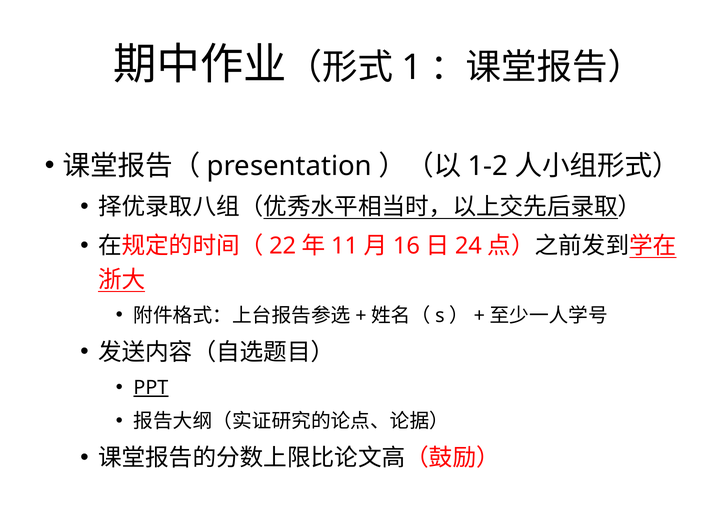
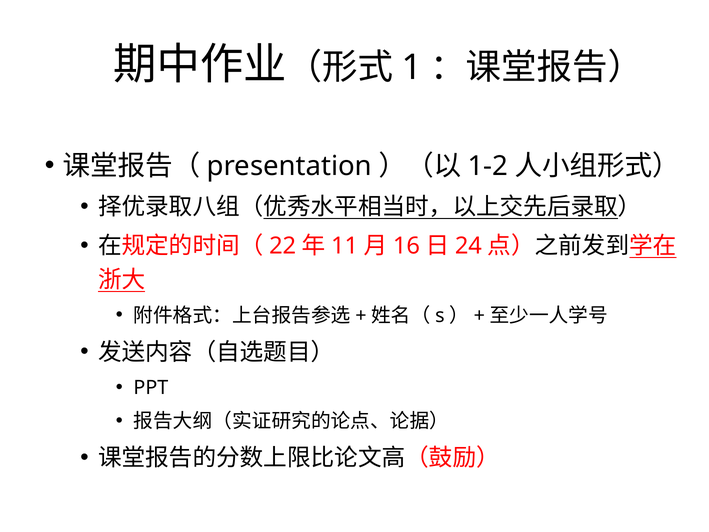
PPT underline: present -> none (151, 388)
